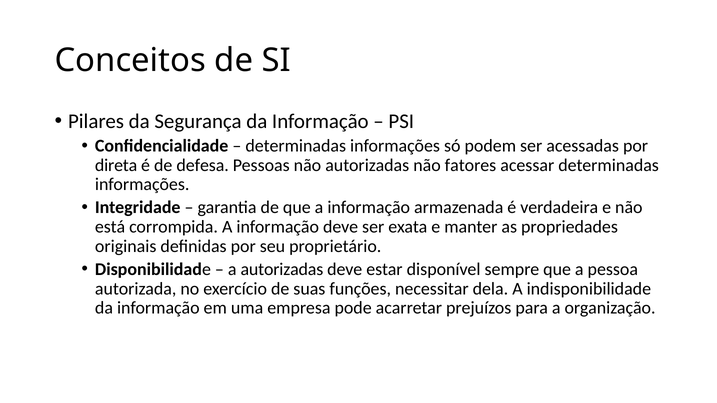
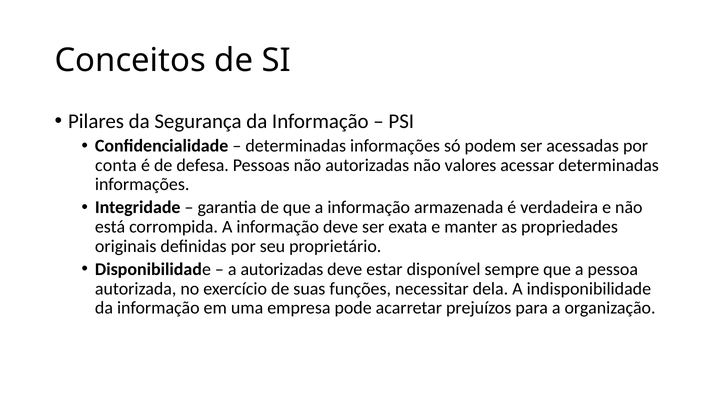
direta: direta -> conta (116, 165)
fatores: fatores -> valores (471, 165)
